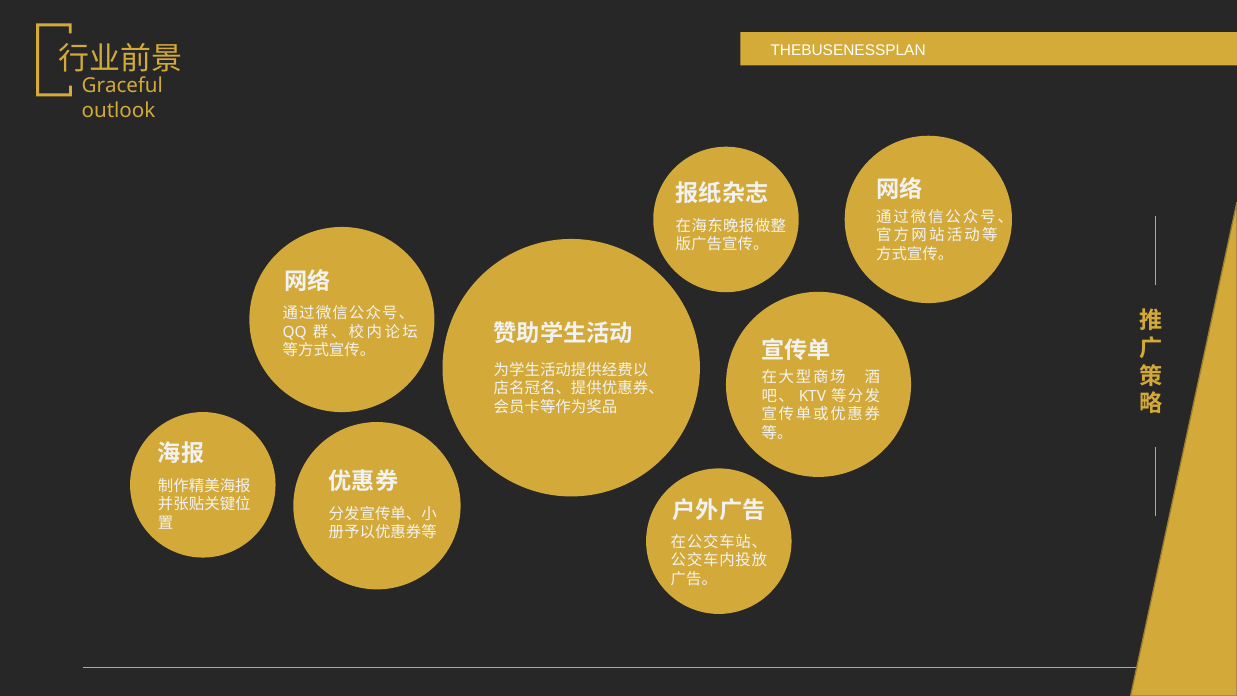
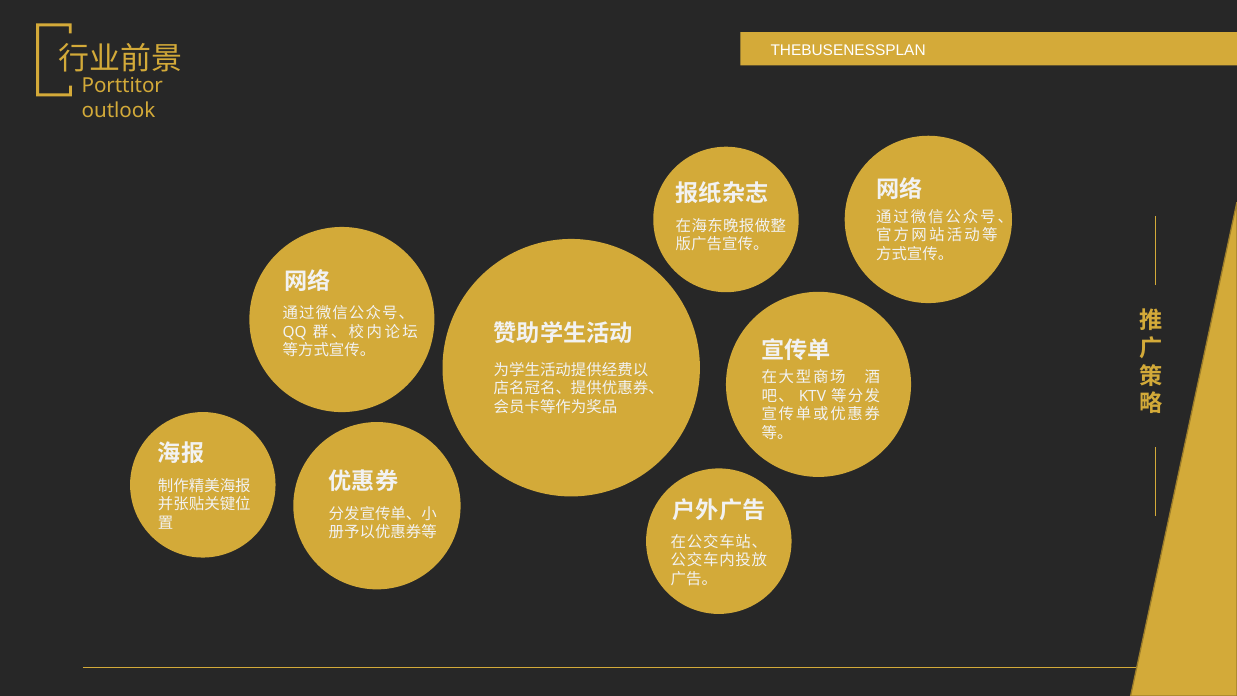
Graceful: Graceful -> Porttitor (122, 86)
